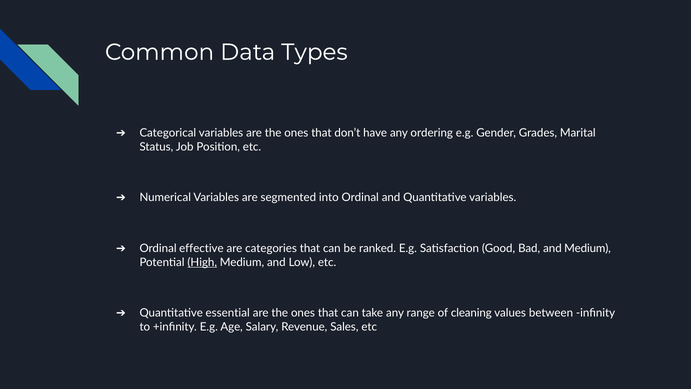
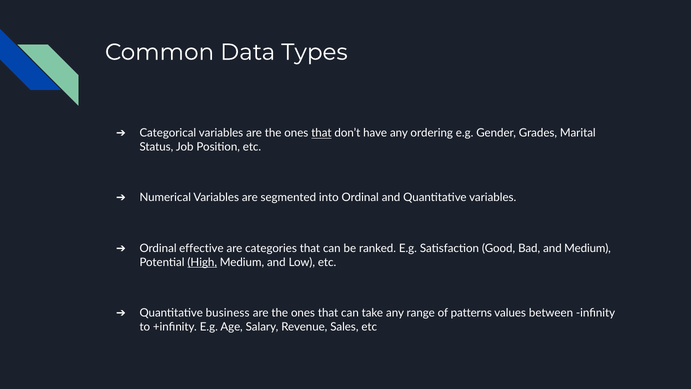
that underline: none -> present (321, 133)
essential: essential -> business (228, 313)
cleaning: cleaning -> patterns (471, 313)
